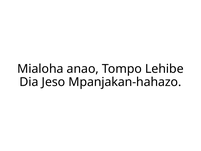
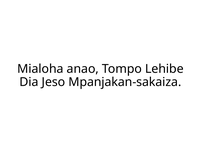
Mpanjakan-hahazo: Mpanjakan-hahazo -> Mpanjakan-sakaiza (125, 82)
